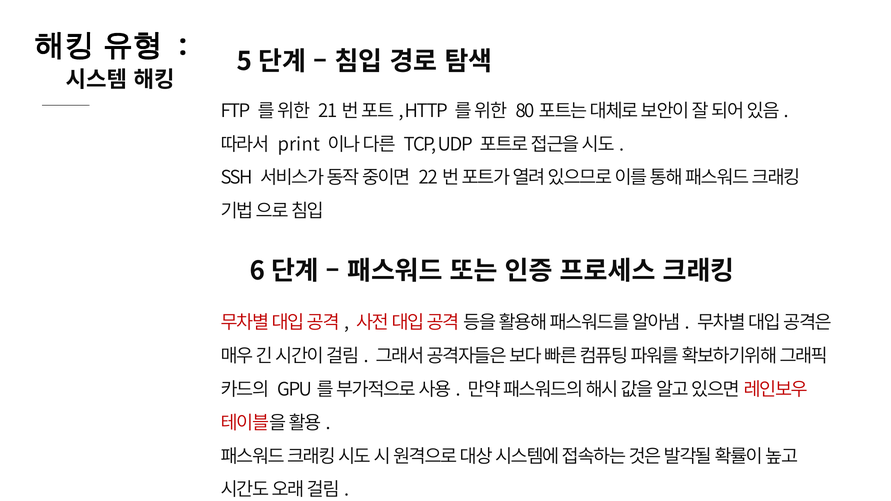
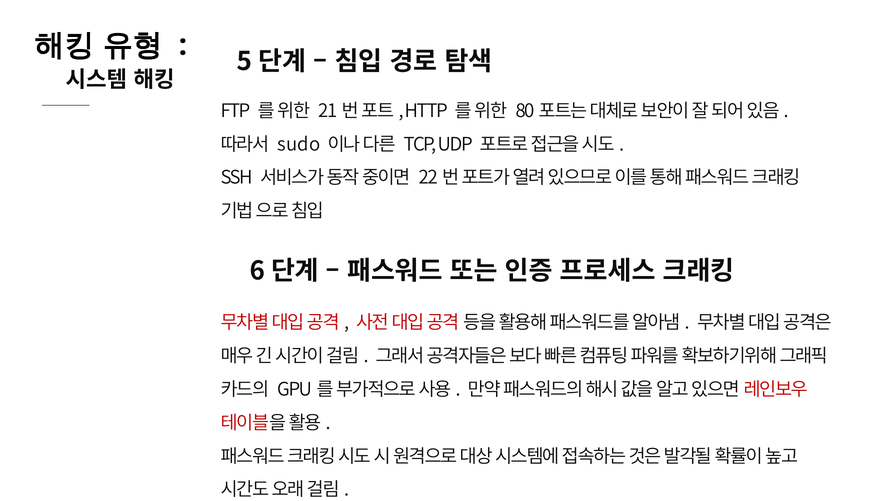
print: print -> sudo (299, 145)
